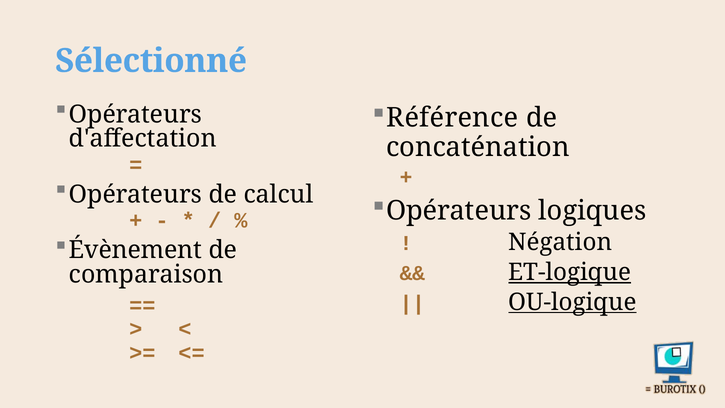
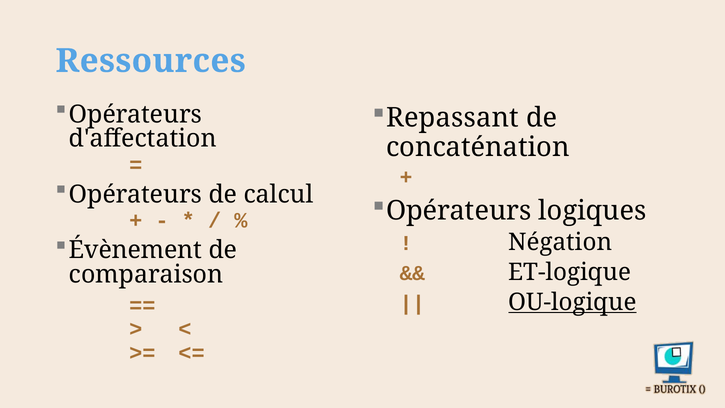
Sélectionné: Sélectionné -> Ressources (151, 61)
Référence: Référence -> Repassant (452, 118)
ET-logique underline: present -> none (570, 272)
